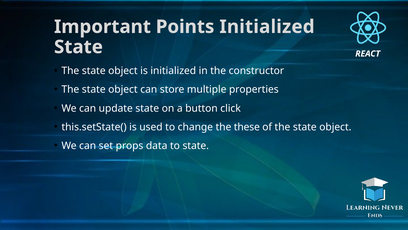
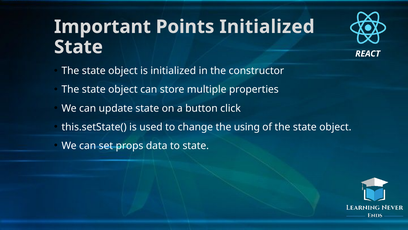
these: these -> using (247, 127)
